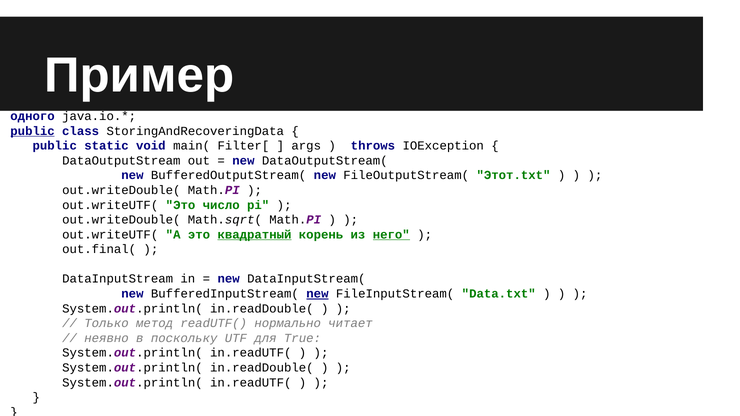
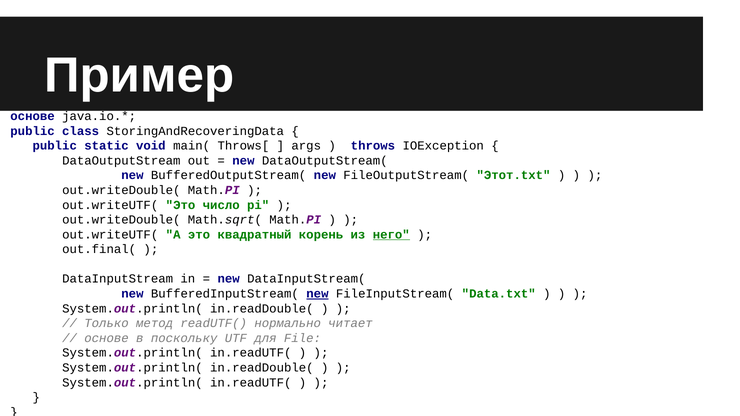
одного: одного -> основе (33, 116)
public underline: present -> none (33, 131)
Filter[: Filter[ -> Throws[ (243, 146)
квадратный underline: present -> none (254, 235)
неявно: неявно -> основе (107, 338)
True: True -> File (302, 338)
